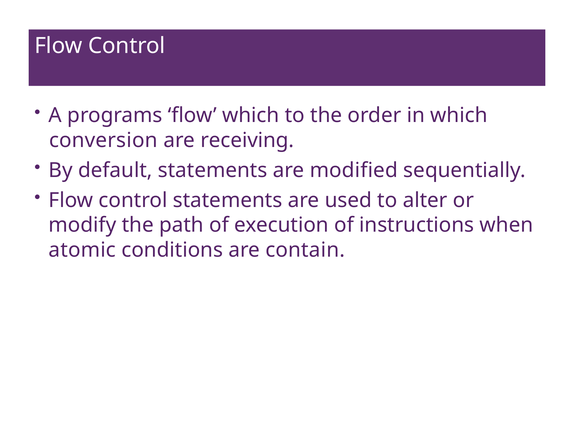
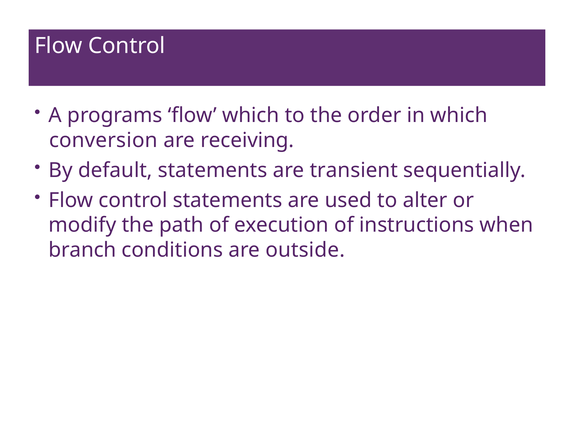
modified: modified -> transient (354, 171)
atomic: atomic -> branch (82, 250)
contain: contain -> outside (305, 250)
